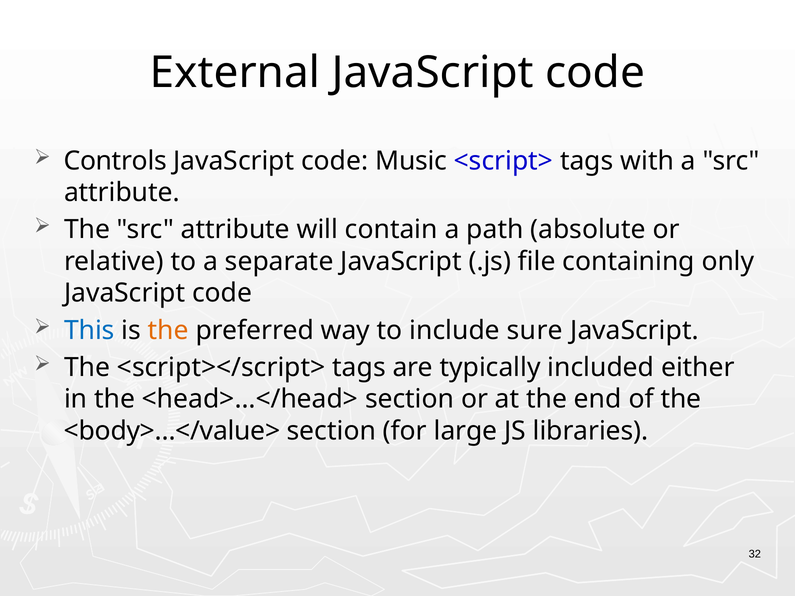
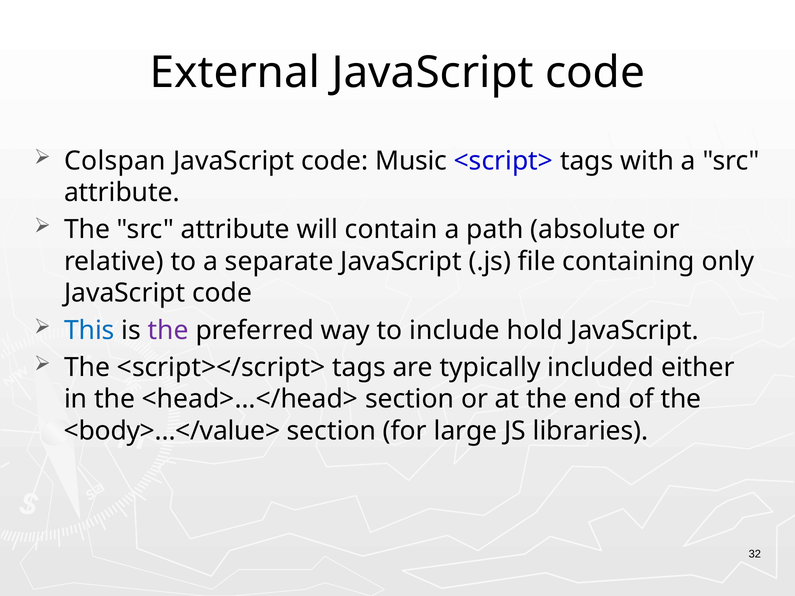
Controls: Controls -> Colspan (115, 161)
the colour: orange -> purple (168, 330)
sure: sure -> hold (535, 330)
